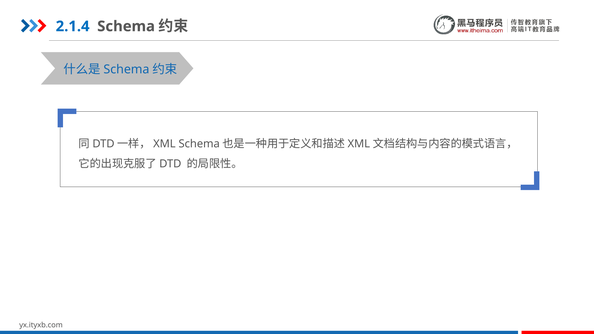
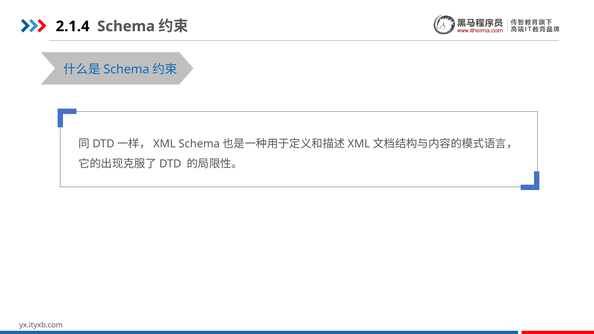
2.1.4 colour: blue -> black (73, 26)
